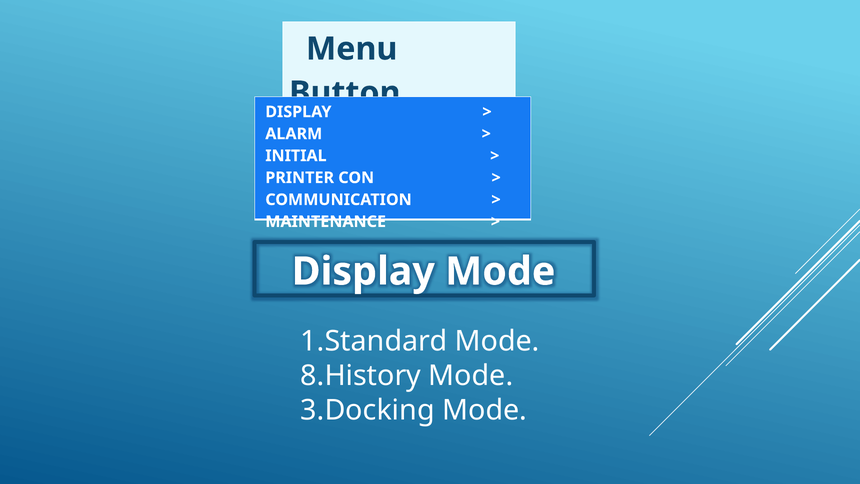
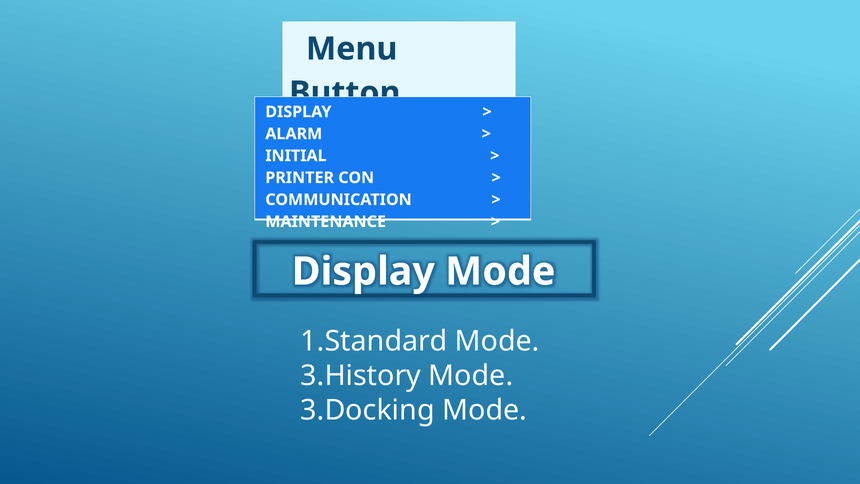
8.History: 8.History -> 3.History (361, 376)
